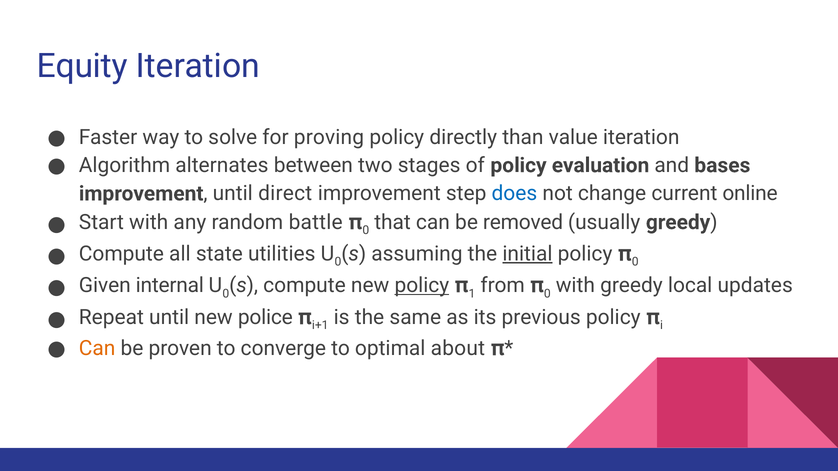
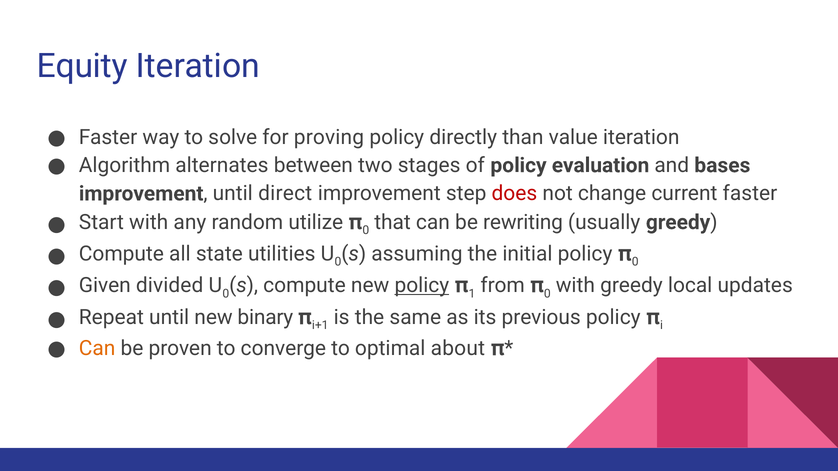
does colour: blue -> red (514, 194)
current online: online -> faster (750, 194)
battle: battle -> utilize (316, 222)
removed: removed -> rewriting (523, 222)
initial underline: present -> none (527, 254)
internal: internal -> divided (170, 286)
police: police -> binary (265, 317)
